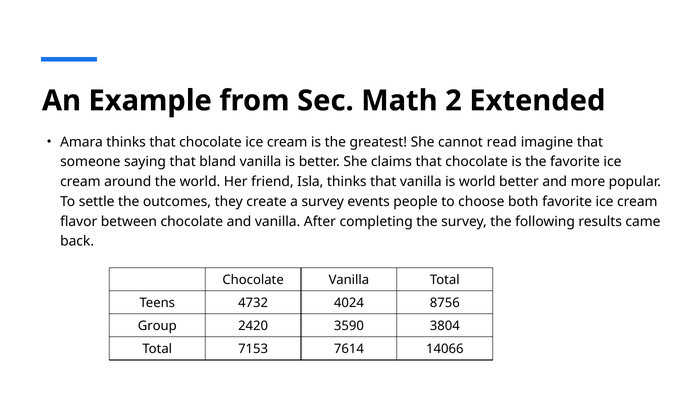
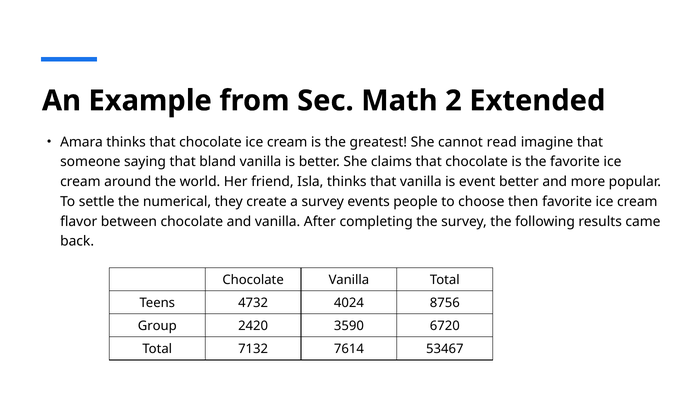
is world: world -> event (477, 182)
outcomes: outcomes -> numerical (177, 202)
both: both -> then (523, 202)
3804: 3804 -> 6720 (445, 326)
7153: 7153 -> 7132 (253, 349)
14066: 14066 -> 53467 (445, 349)
